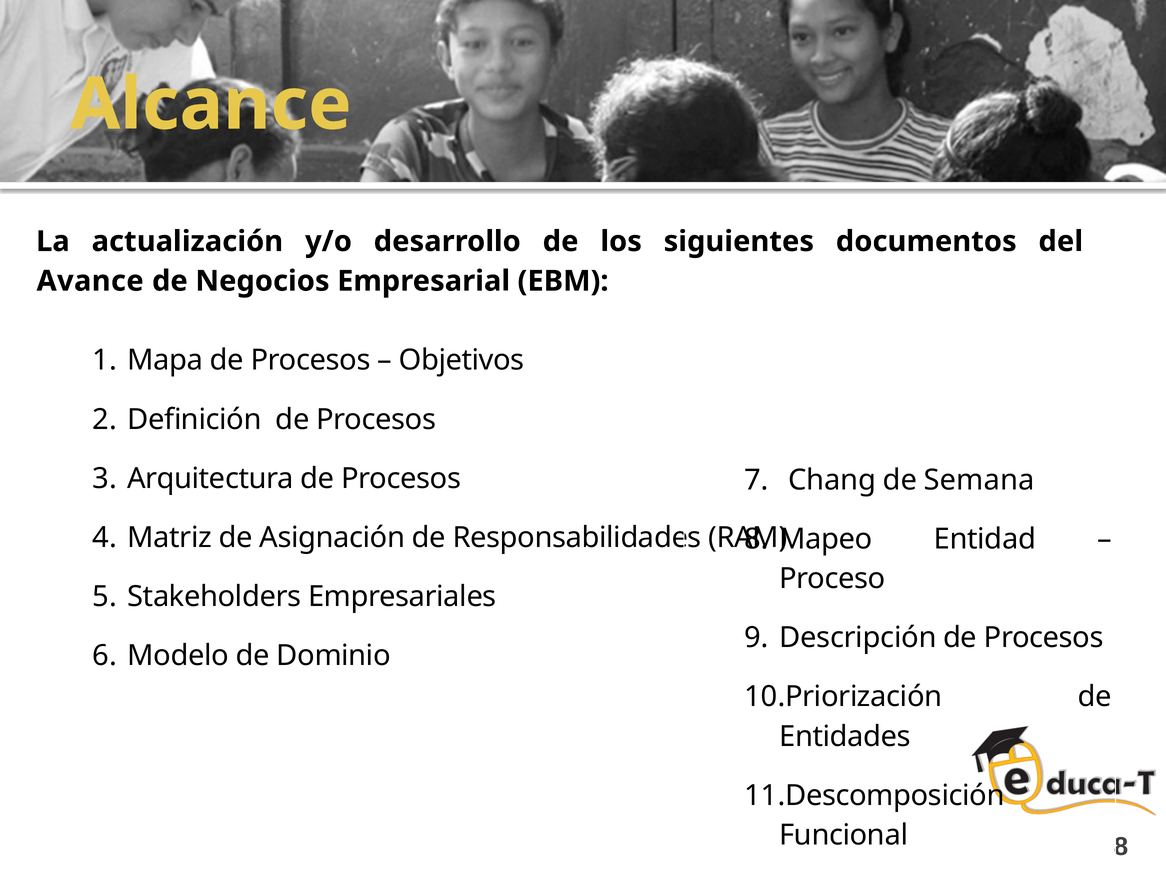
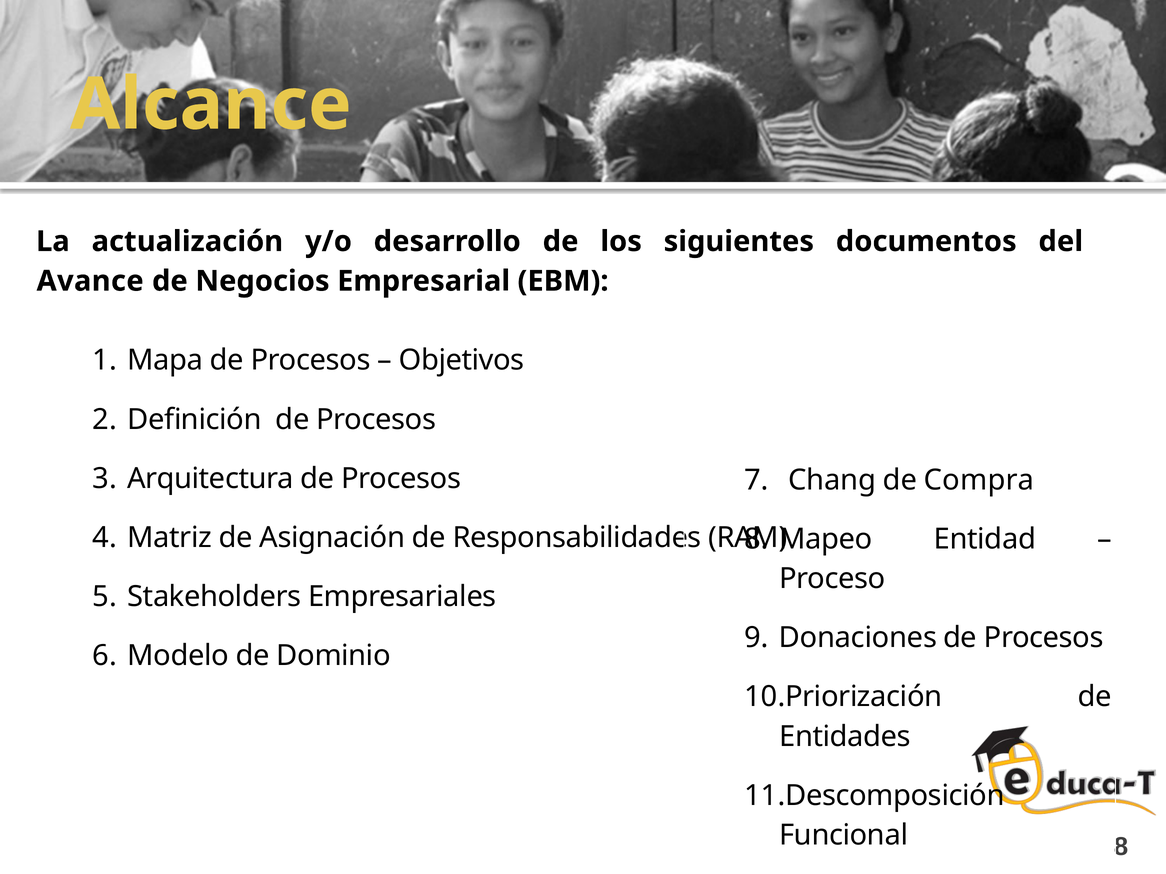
Semana: Semana -> Compra (979, 480)
Descripción: Descripción -> Donaciones (858, 638)
